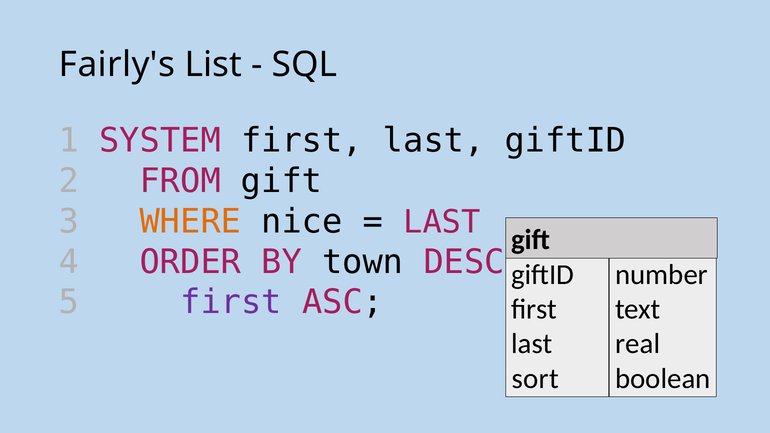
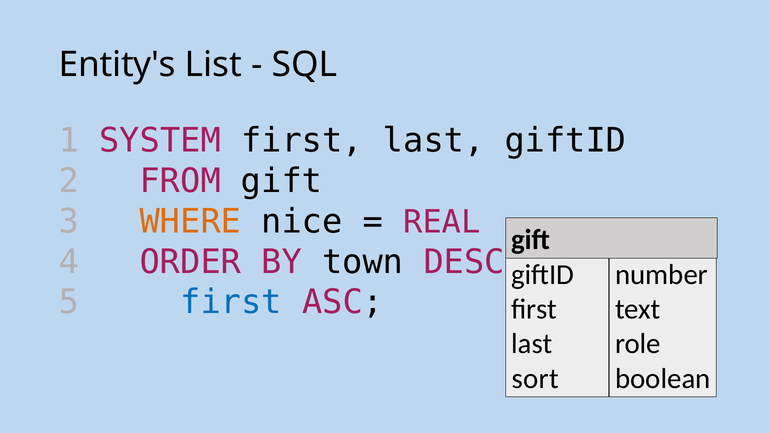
Fairly's: Fairly's -> Entity's (117, 65)
LAST: LAST -> REAL (442, 222)
first colour: purple -> blue (231, 302)
real: real -> role (638, 344)
